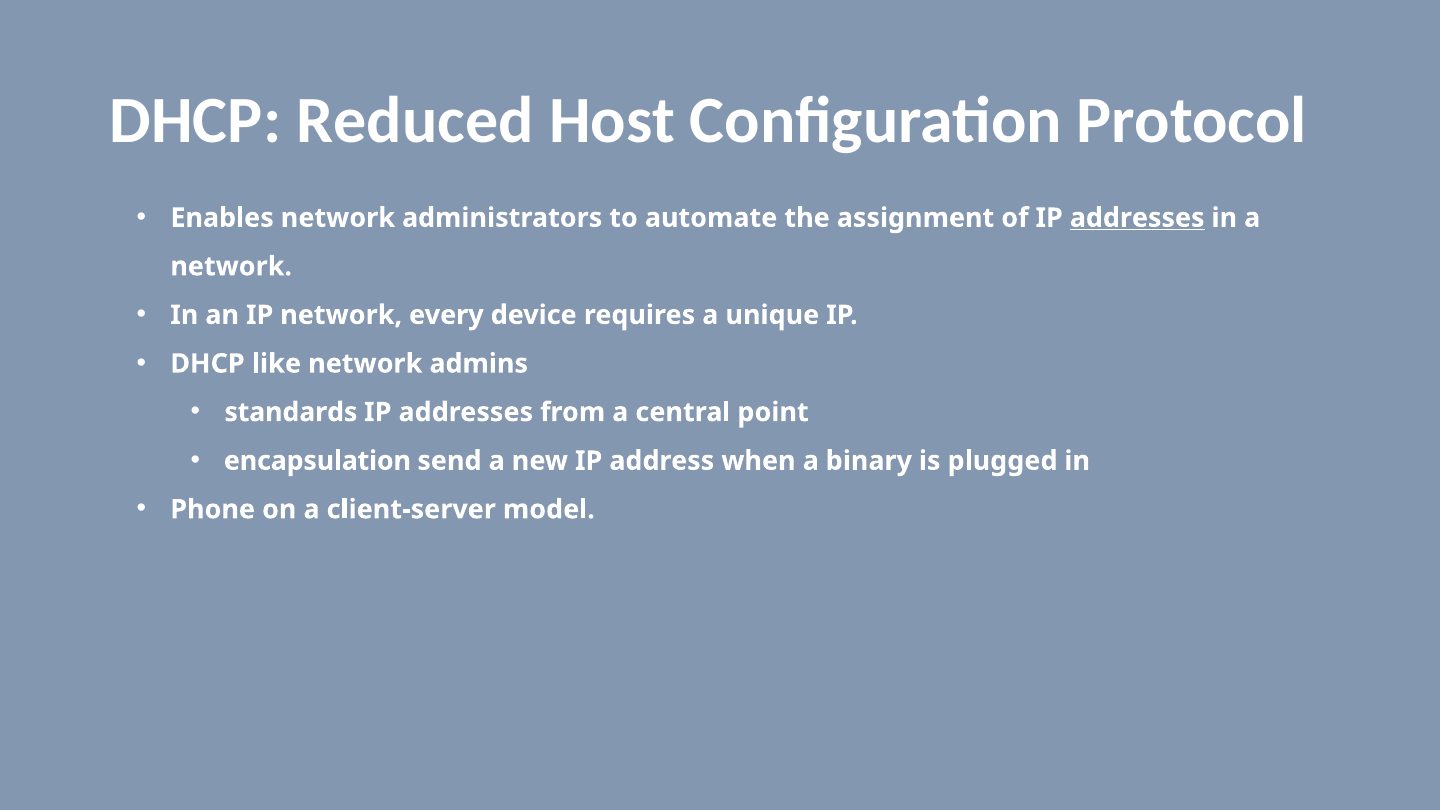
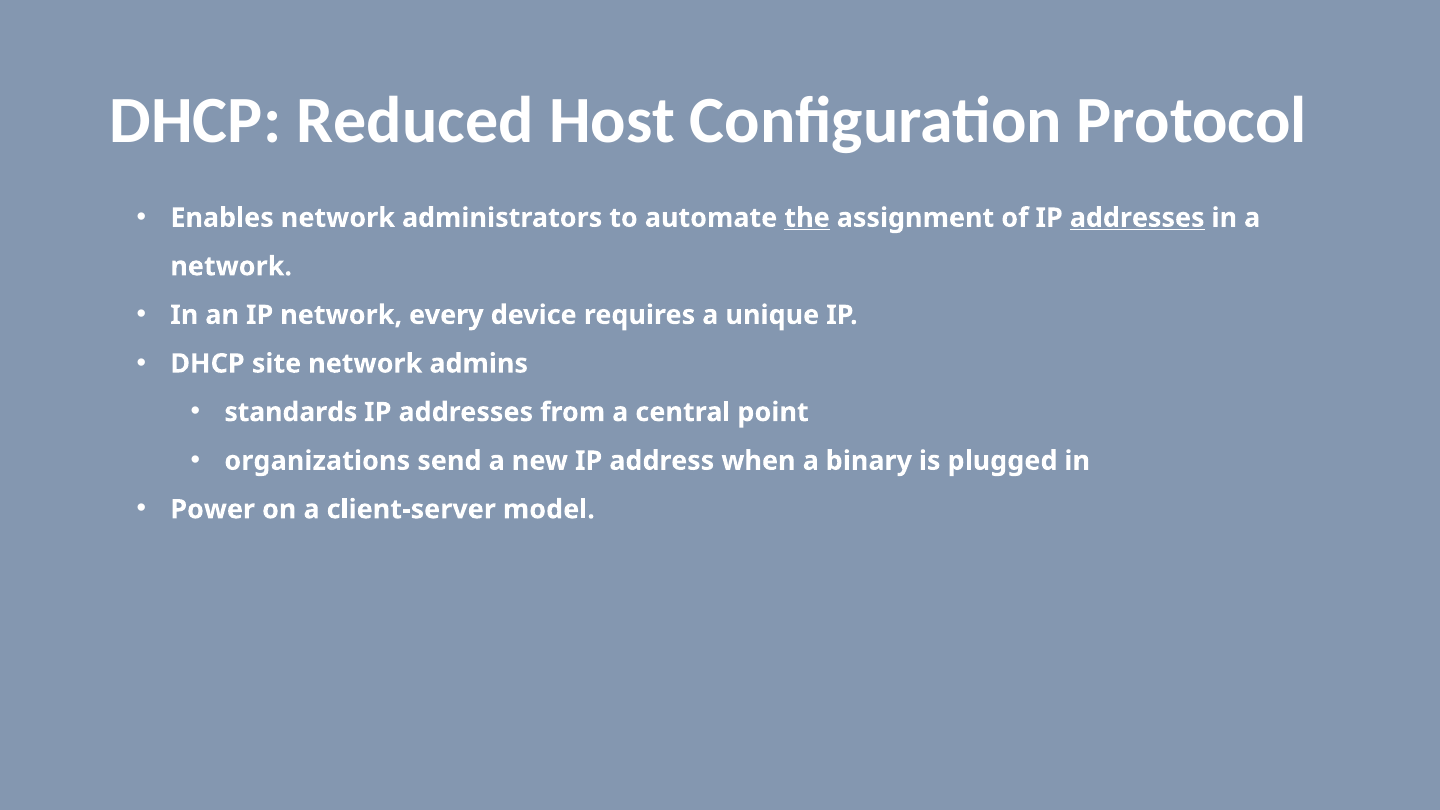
the underline: none -> present (807, 218)
like: like -> site (277, 364)
encapsulation: encapsulation -> organizations (317, 461)
Phone: Phone -> Power (213, 509)
